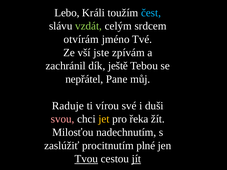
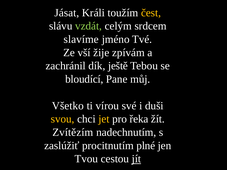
Lebo: Lebo -> Jásat (67, 13)
čest colour: light blue -> yellow (151, 13)
otvírám: otvírám -> slavíme (81, 39)
jste: jste -> žije (101, 53)
nepřátel: nepřátel -> bloudící (84, 79)
Raduje: Raduje -> Všetko (68, 106)
svou colour: pink -> yellow (63, 119)
Milosťou: Milosťou -> Zvítězím (73, 132)
Tvou underline: present -> none (86, 159)
